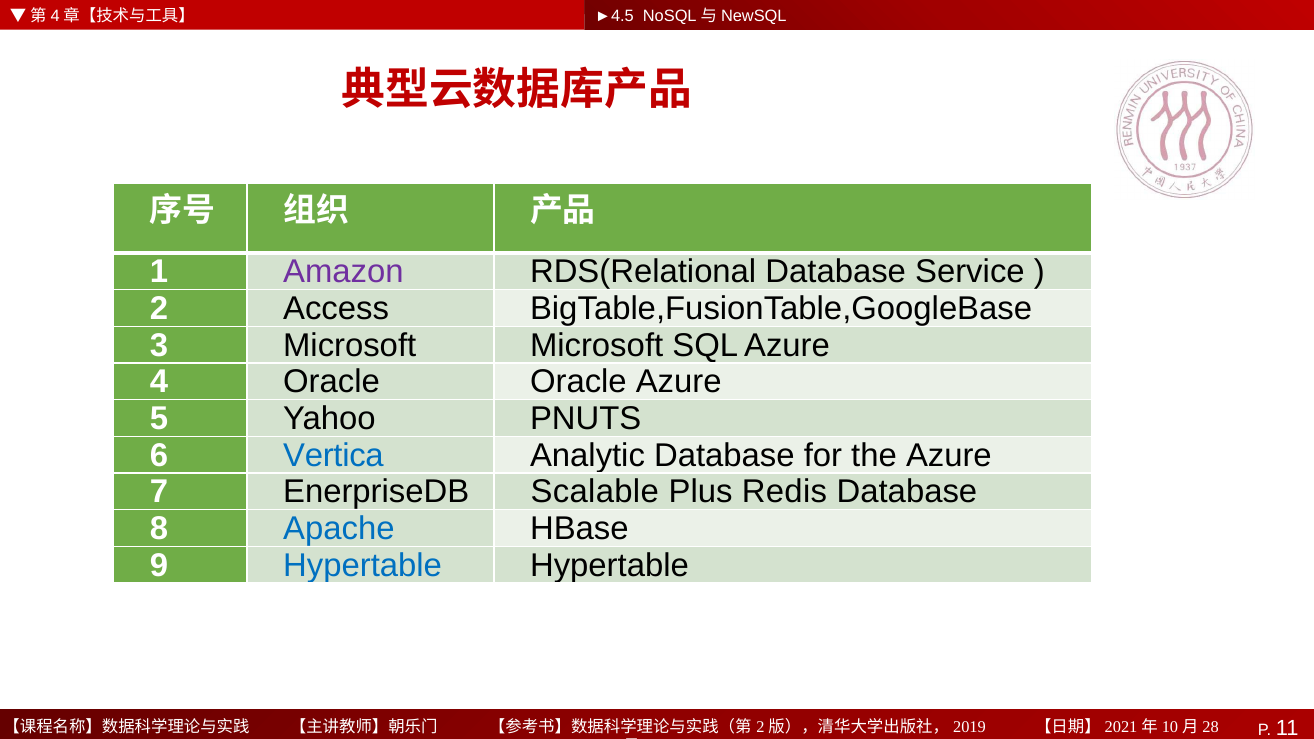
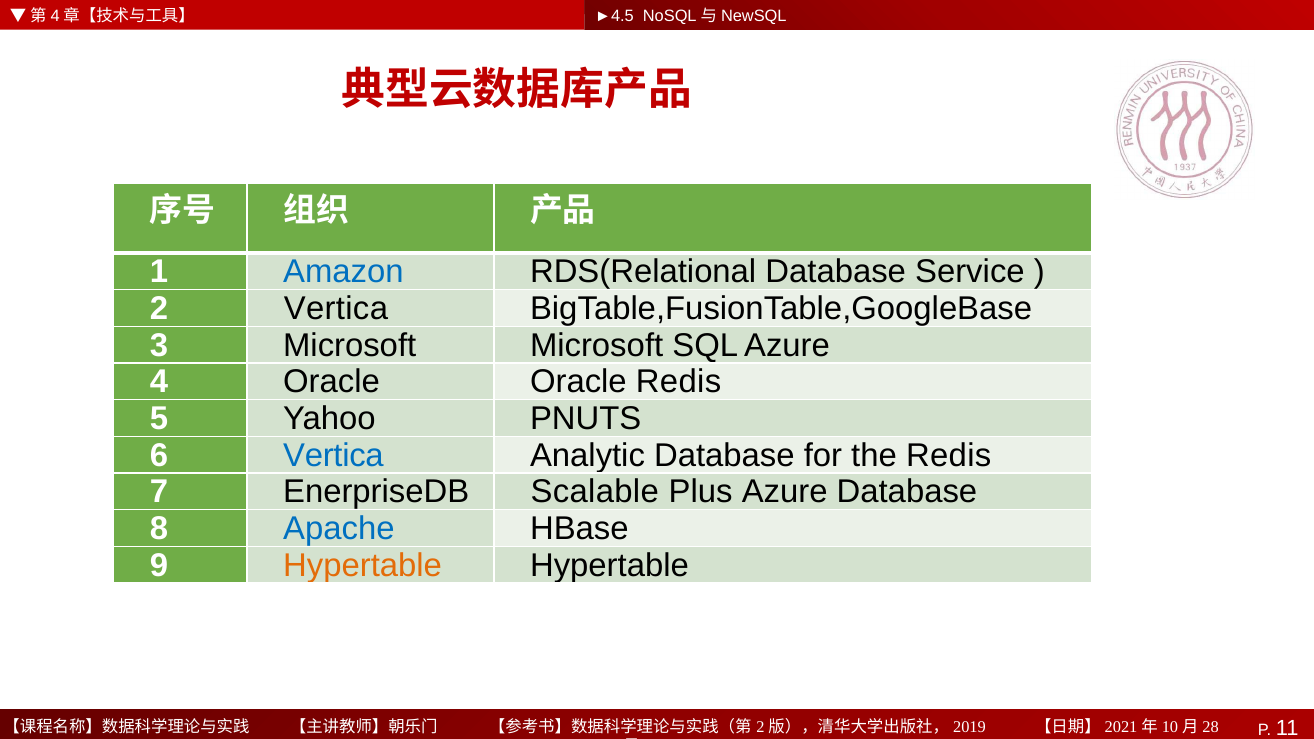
Amazon colour: purple -> blue (343, 272)
2 Access: Access -> Vertica (336, 309)
Oracle Azure: Azure -> Redis (679, 382)
the Azure: Azure -> Redis (949, 455)
Plus Redis: Redis -> Azure (785, 492)
Hypertable colour: blue -> orange (363, 565)
